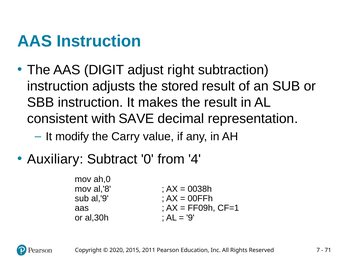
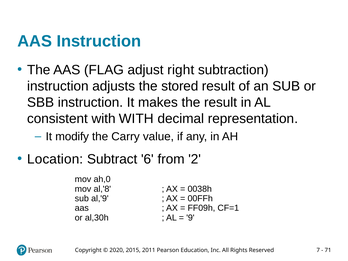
DIGIT: DIGIT -> FLAG (104, 70)
with SAVE: SAVE -> WITH (136, 119)
Auxiliary: Auxiliary -> Location (55, 159)
0: 0 -> 6 (147, 159)
4: 4 -> 2 (195, 159)
